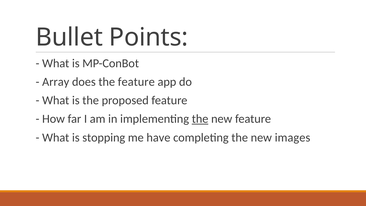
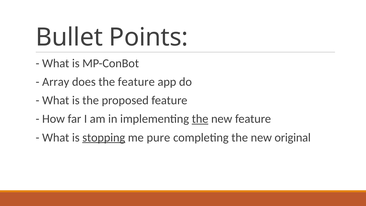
stopping underline: none -> present (104, 137)
have: have -> pure (158, 137)
images: images -> original (293, 137)
